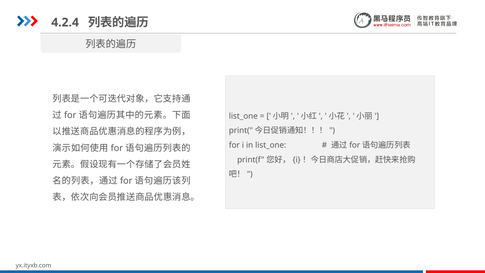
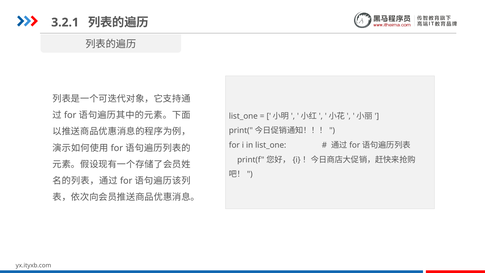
4.2.4: 4.2.4 -> 3.2.1 (65, 22)
